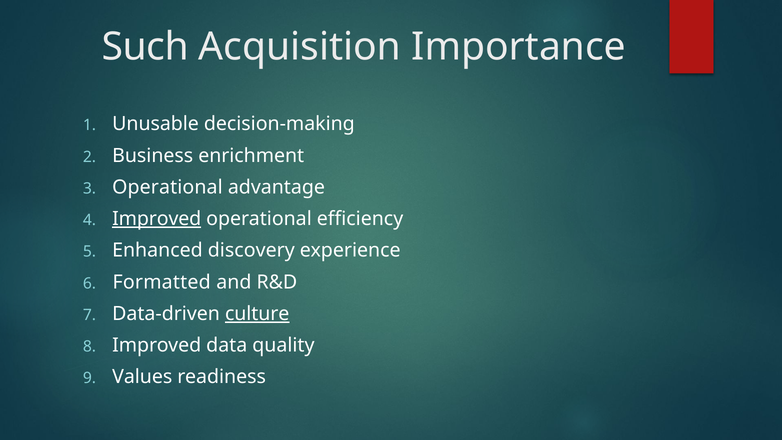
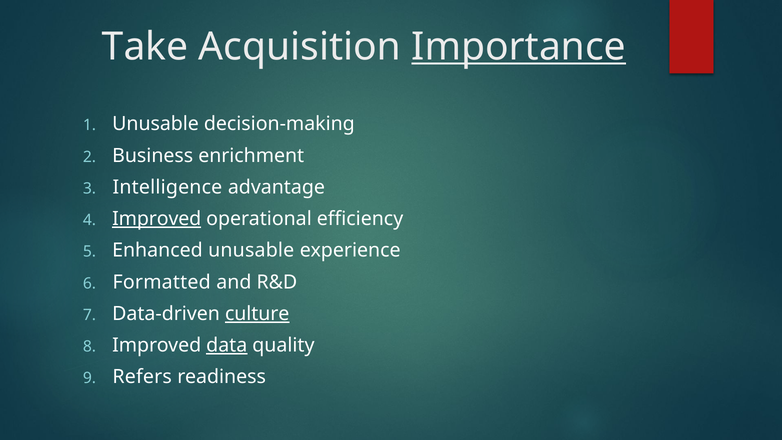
Such: Such -> Take (145, 47)
Importance underline: none -> present (519, 47)
Operational: Operational -> Intelligence (167, 187)
Enhanced discovery: discovery -> unusable (251, 250)
data underline: none -> present (227, 345)
Values: Values -> Refers (142, 377)
